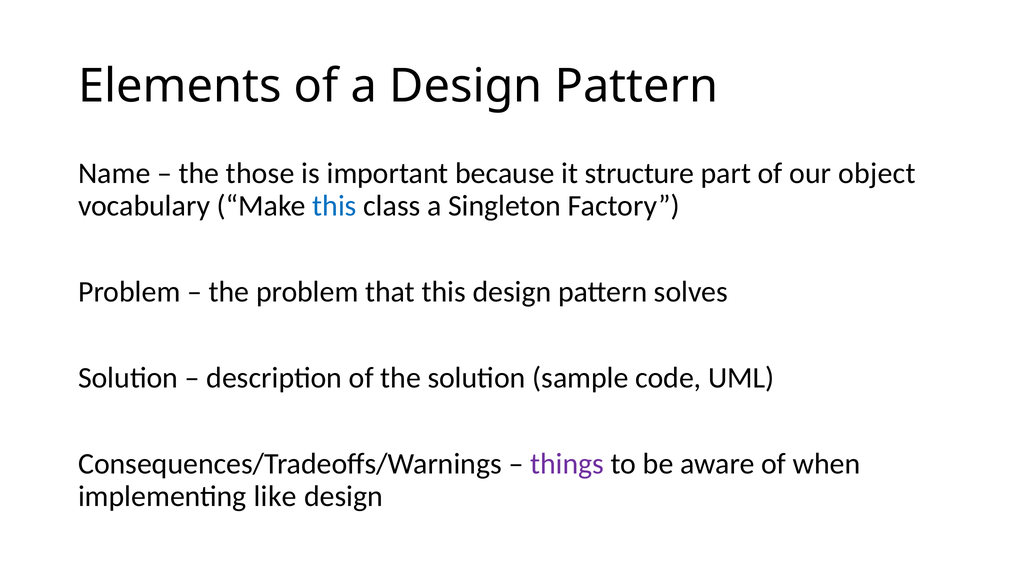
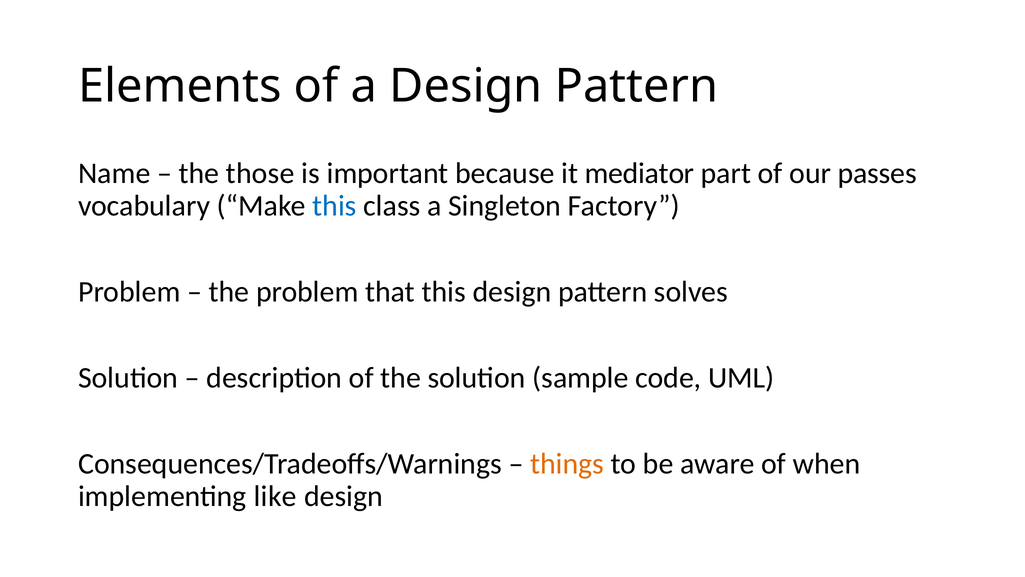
structure: structure -> mediator (640, 173)
object: object -> passes (877, 173)
things colour: purple -> orange (567, 463)
